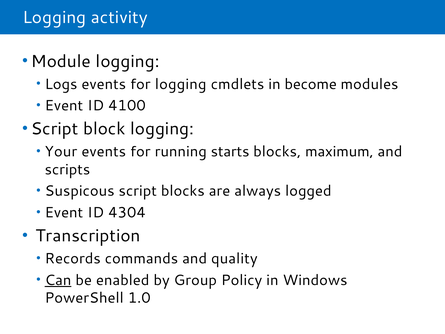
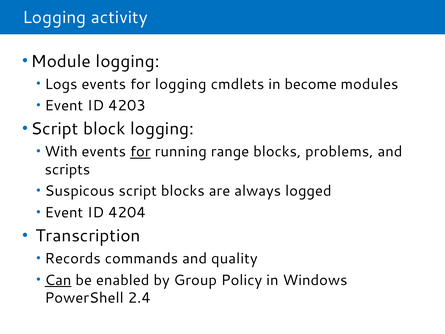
4100: 4100 -> 4203 (127, 106)
Your: Your -> With (61, 152)
for underline: none -> present (140, 152)
starts: starts -> range (230, 152)
maximum: maximum -> problems (339, 152)
4304: 4304 -> 4204 (127, 212)
1.0: 1.0 -> 2.4 (139, 298)
